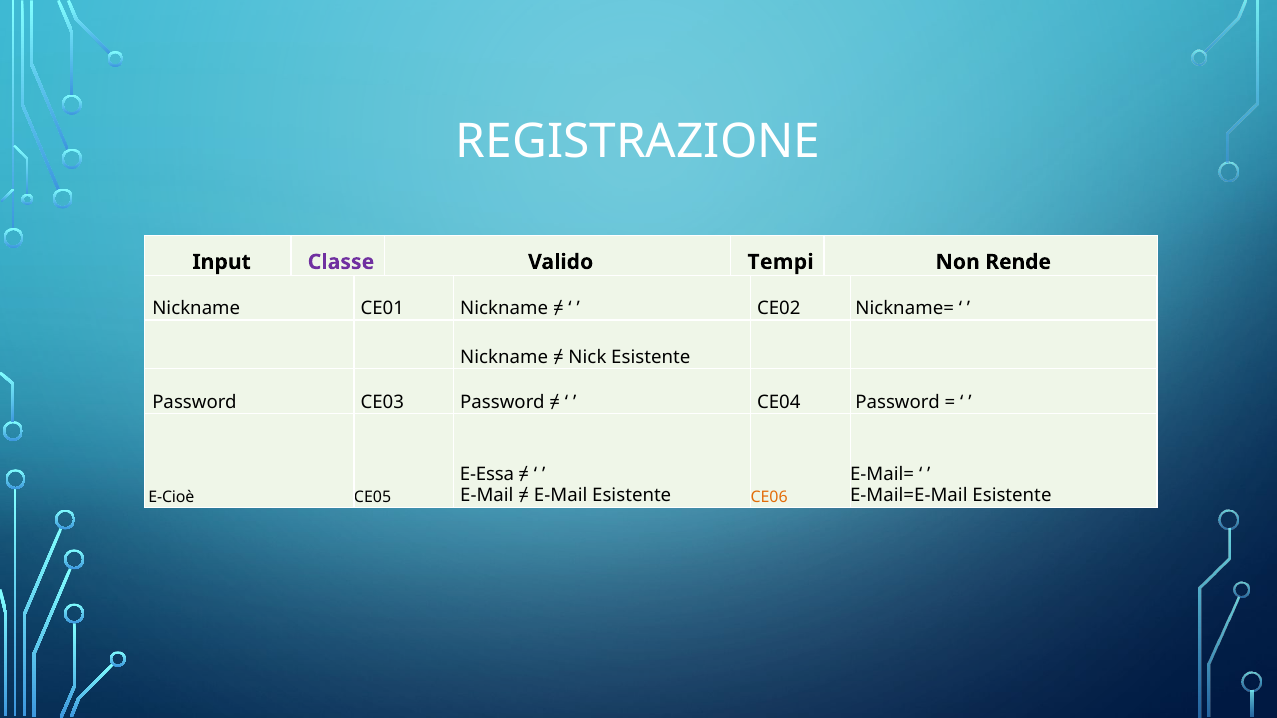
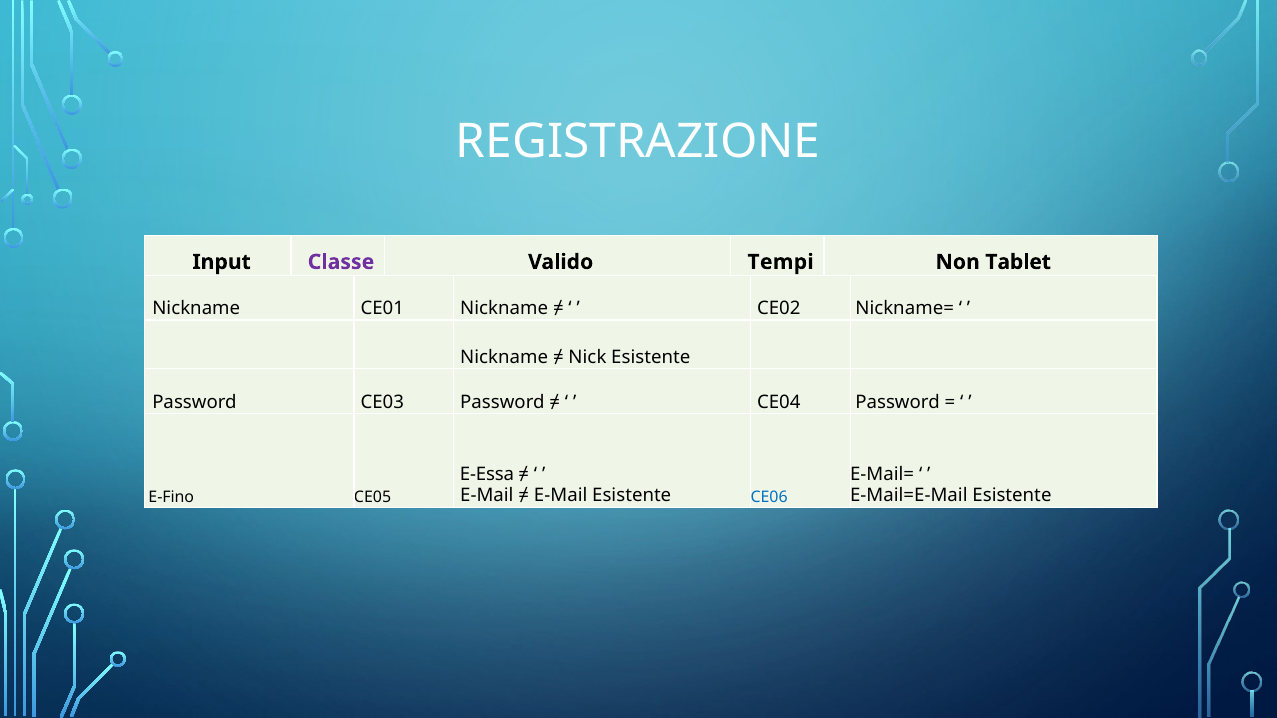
Rende: Rende -> Tablet (1018, 262)
CE06 colour: orange -> blue (769, 498)
E-Cioè: E-Cioè -> E-Fino (171, 498)
